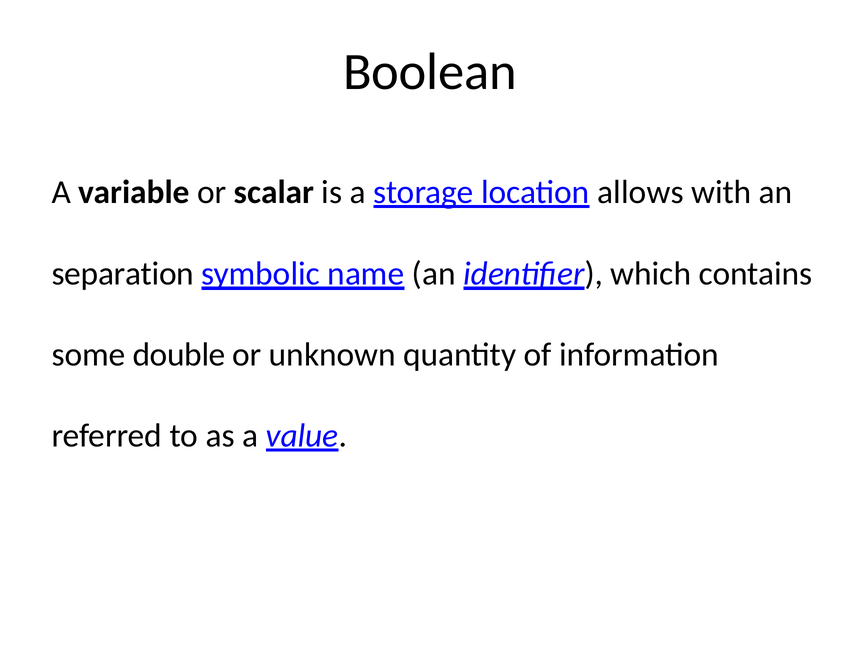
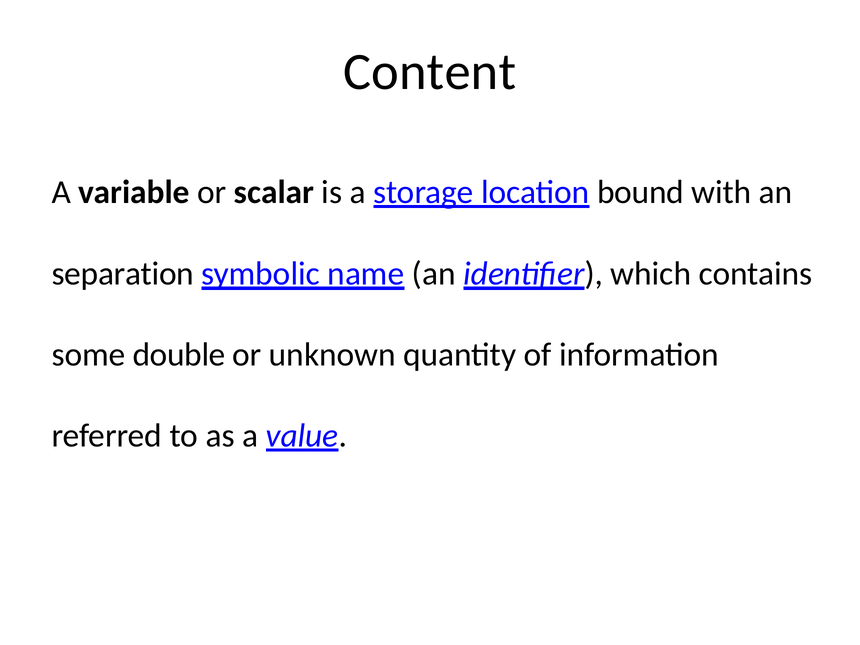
Boolean: Boolean -> Content (430, 72)
allows: allows -> bound (641, 192)
